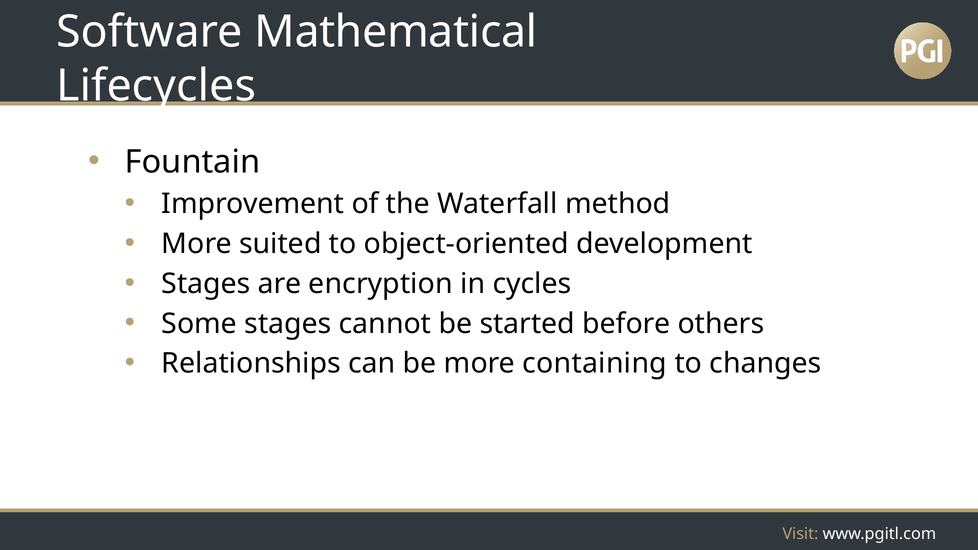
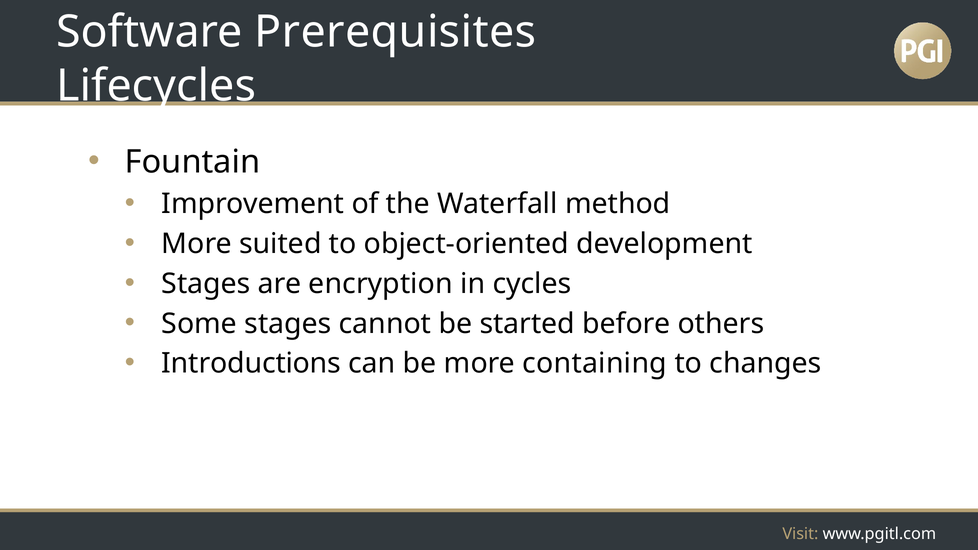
Mathematical: Mathematical -> Prerequisites (395, 32)
Relationships: Relationships -> Introductions (251, 364)
